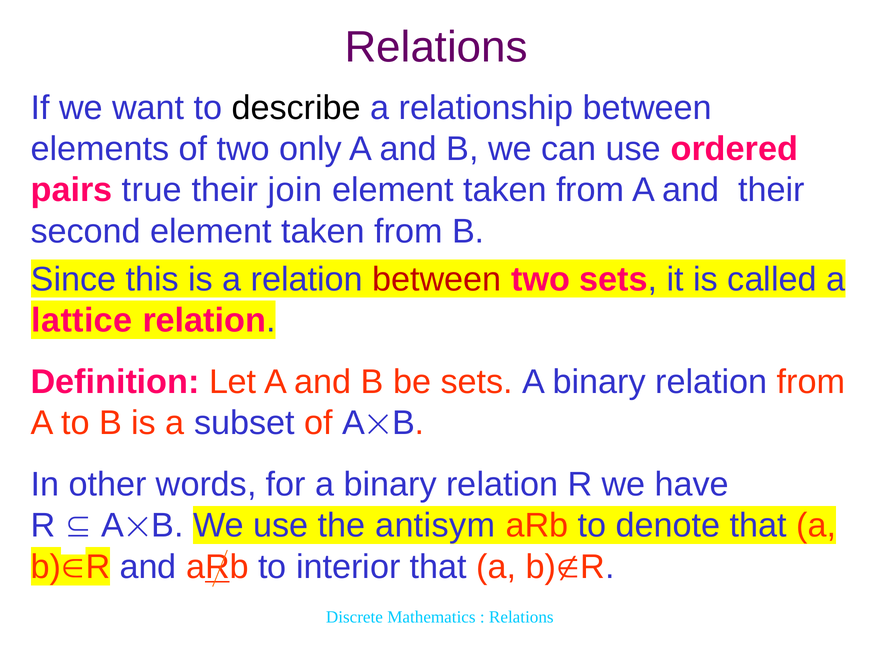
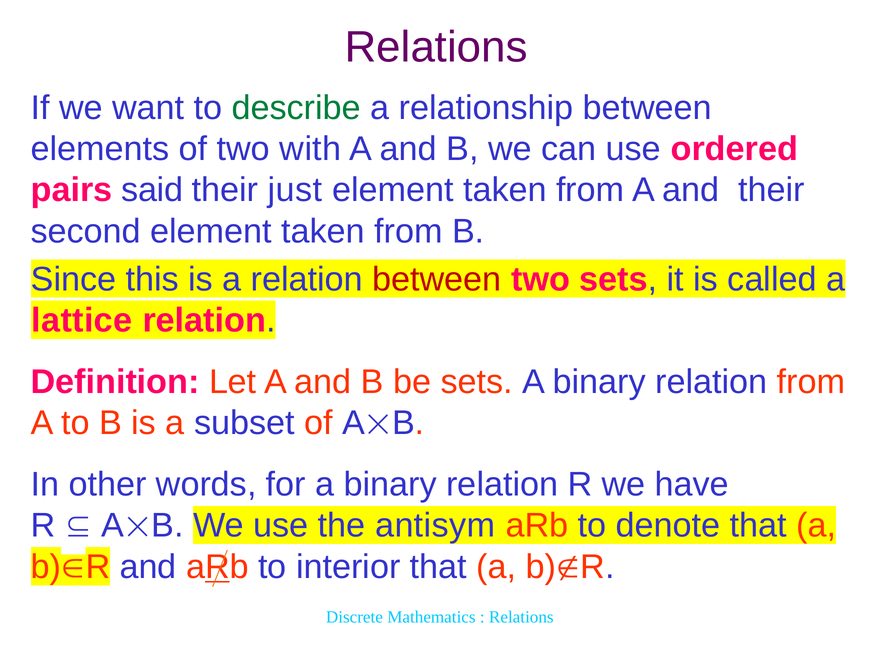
describe colour: black -> green (296, 108)
only: only -> with (310, 149)
true: true -> said (152, 190)
join: join -> just (295, 190)
